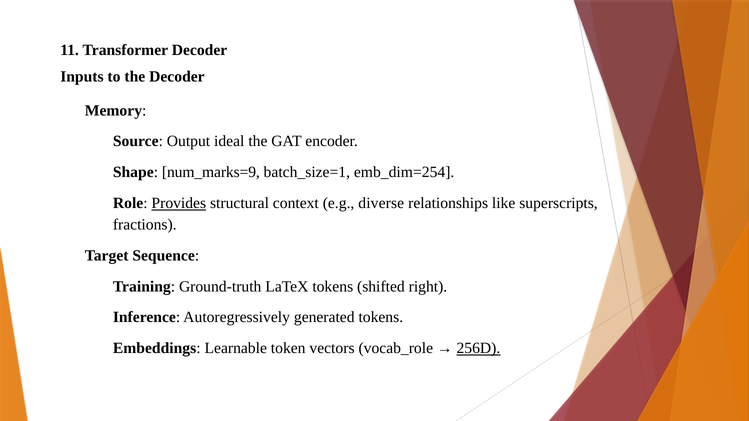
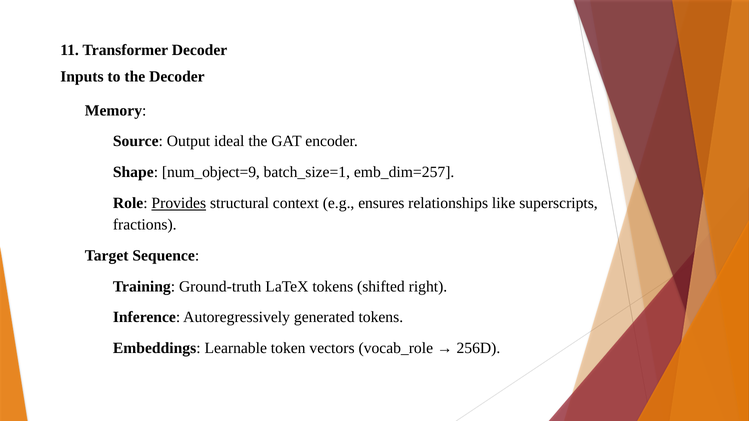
num_marks=9: num_marks=9 -> num_object=9 (211, 172)
emb_dim=254: emb_dim=254 -> emb_dim=257 (404, 172)
diverse: diverse -> ensures (381, 203)
256D underline: present -> none (478, 348)
